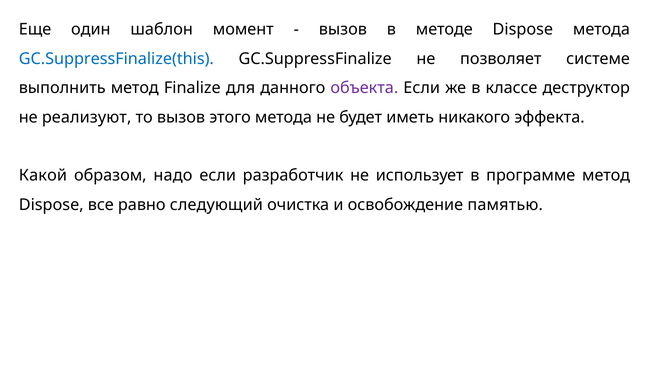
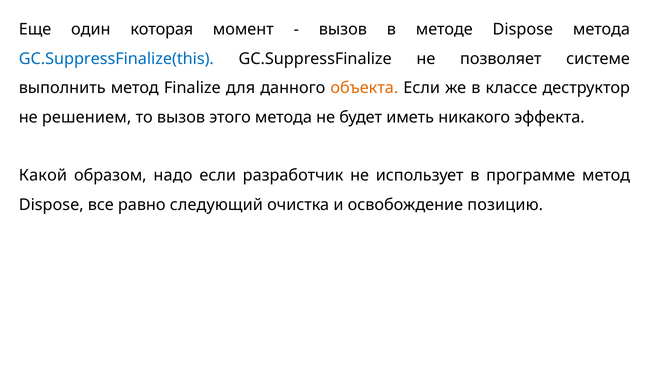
шаблон: шаблон -> которая (162, 30)
объекта colour: purple -> orange (364, 88)
реализуют: реализуют -> решением (87, 117)
памятью: памятью -> позицию (505, 205)
